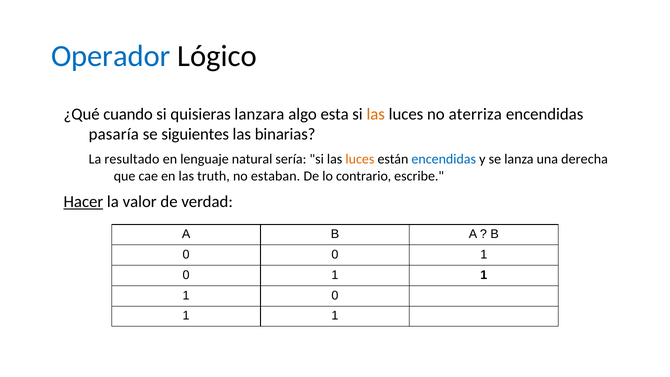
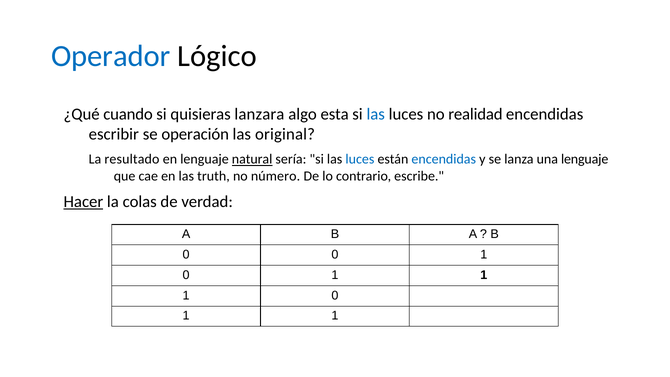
las colour: orange -> blue (376, 114)
aterriza: aterriza -> realidad (475, 114)
pasaría: pasaría -> escribir (114, 134)
siguientes: siguientes -> operación (195, 134)
binarias: binarias -> original (285, 134)
natural underline: none -> present (252, 159)
luces colour: orange -> blue (360, 159)
una derecha: derecha -> lenguaje (585, 159)
estaban: estaban -> número (276, 176)
valor: valor -> colas (140, 202)
